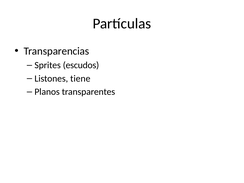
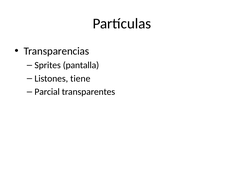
escudos: escudos -> pantalla (81, 65)
Planos: Planos -> Parcial (47, 92)
